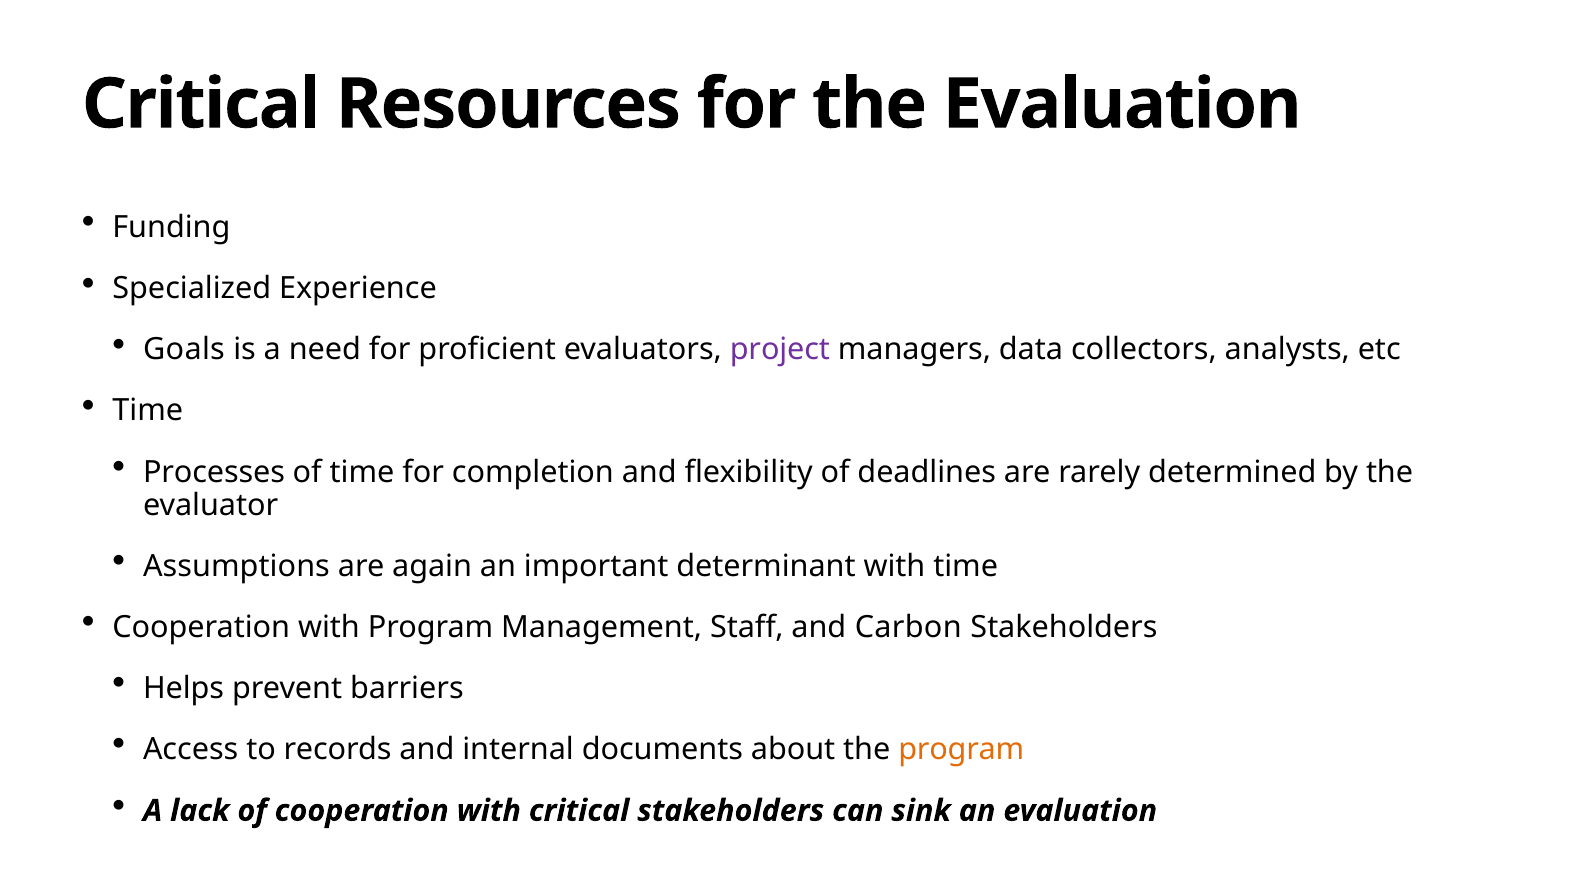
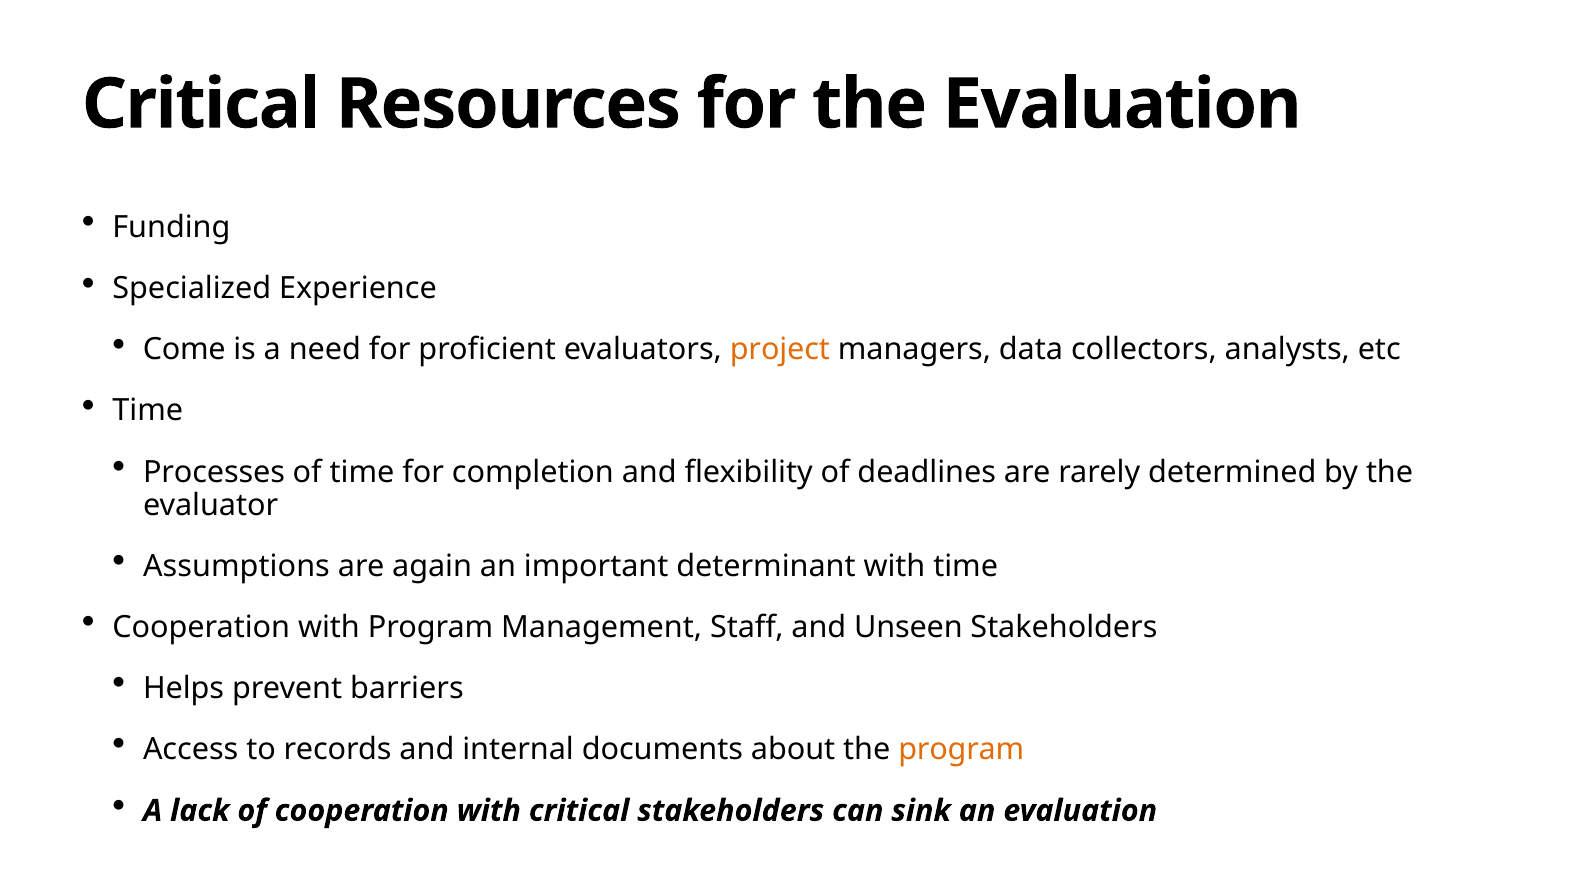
Goals: Goals -> Come (184, 350)
project colour: purple -> orange (780, 350)
Carbon: Carbon -> Unseen (908, 627)
